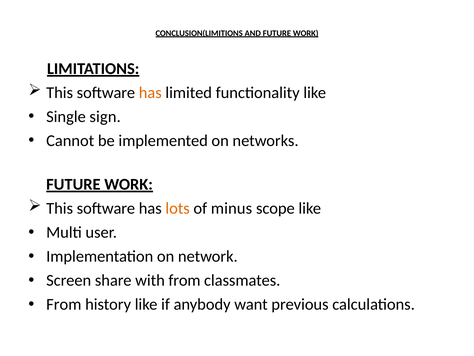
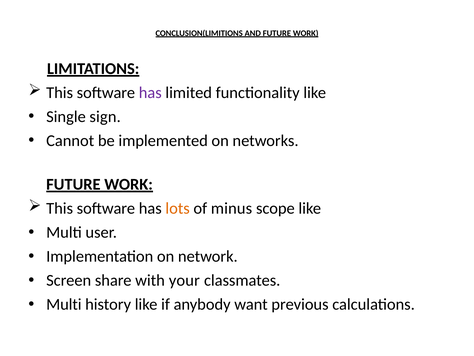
has colour: orange -> purple (150, 93)
with from: from -> your (184, 280)
From: From -> Multi (64, 304)
